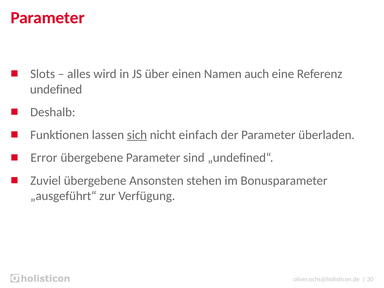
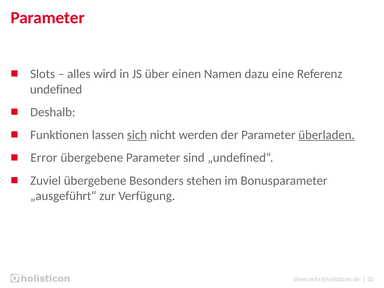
auch: auch -> dazu (257, 74)
einfach: einfach -> werden (198, 135)
überladen underline: none -> present (327, 135)
Ansonsten: Ansonsten -> Besonders (156, 181)
